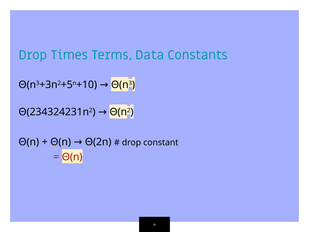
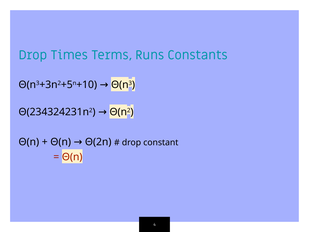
Data: Data -> Runs (150, 55)
